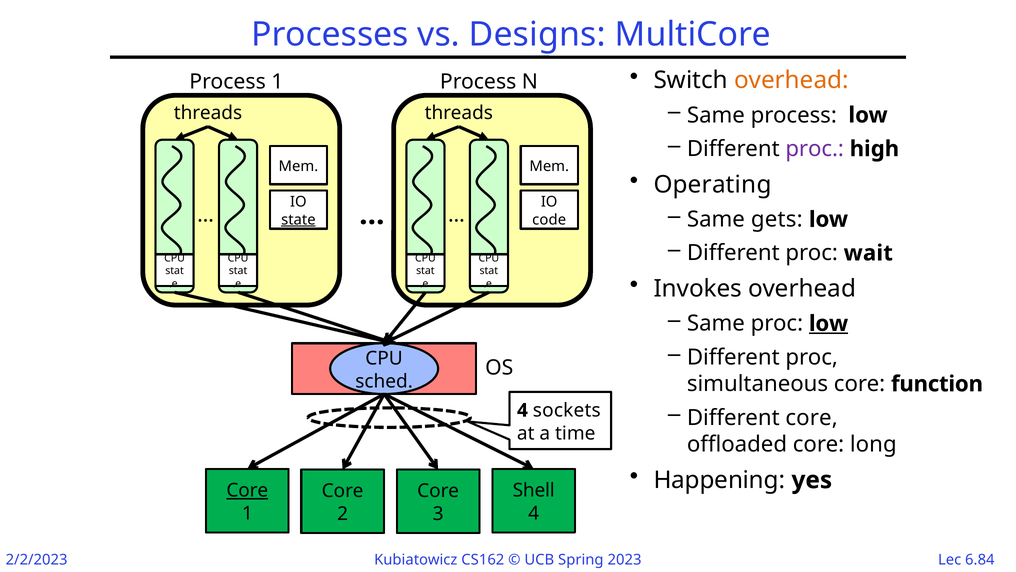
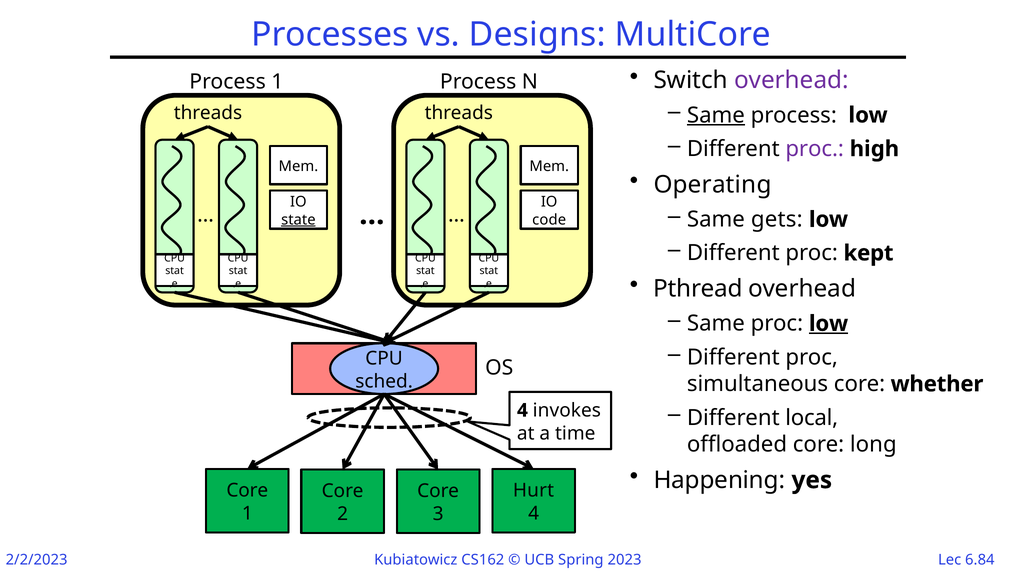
overhead colour: orange -> purple (791, 80)
Same underline: none -> present (716, 115)
wait: wait -> kept (869, 253)
Invokes: Invokes -> Pthread (698, 289)
function: function -> whether (937, 384)
Different core: core -> local (812, 417)
sockets: sockets -> invokes (567, 410)
Core underline: present -> none (247, 490)
Shell: Shell -> Hurt (534, 490)
